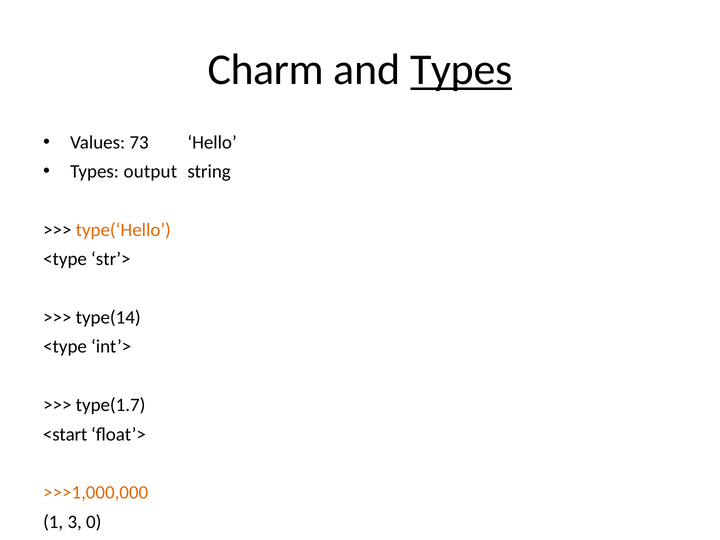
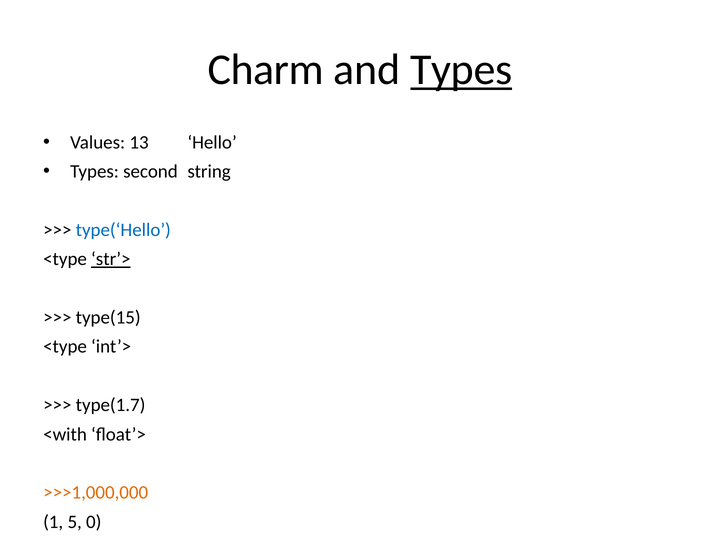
73: 73 -> 13 (139, 142)
output: output -> second (150, 172)
type(‘Hello colour: orange -> blue (123, 230)
str’> underline: none -> present (111, 259)
type(14: type(14 -> type(15 (108, 318)
<start: <start -> <with (65, 434)
3: 3 -> 5 (75, 522)
